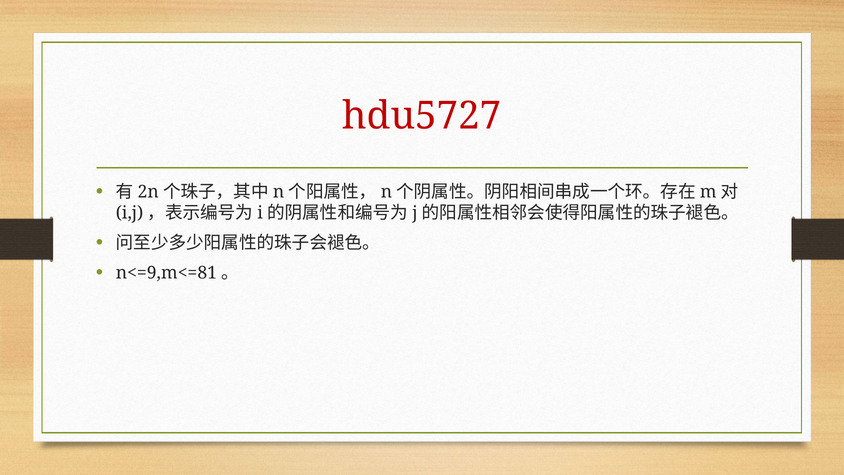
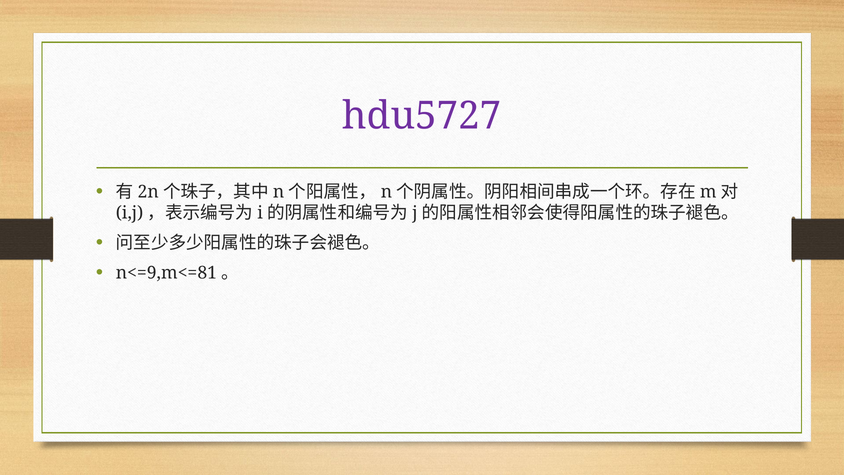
hdu5727 colour: red -> purple (422, 116)
